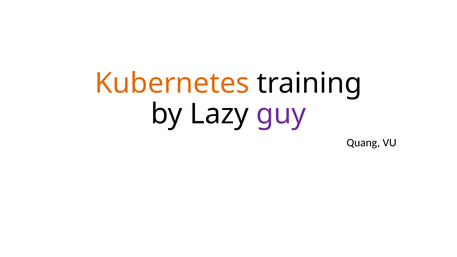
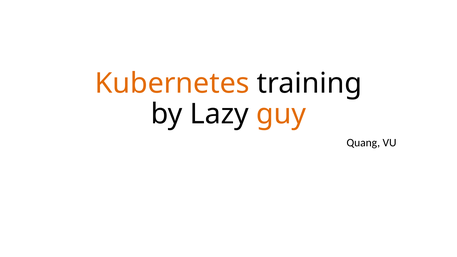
guy colour: purple -> orange (281, 114)
